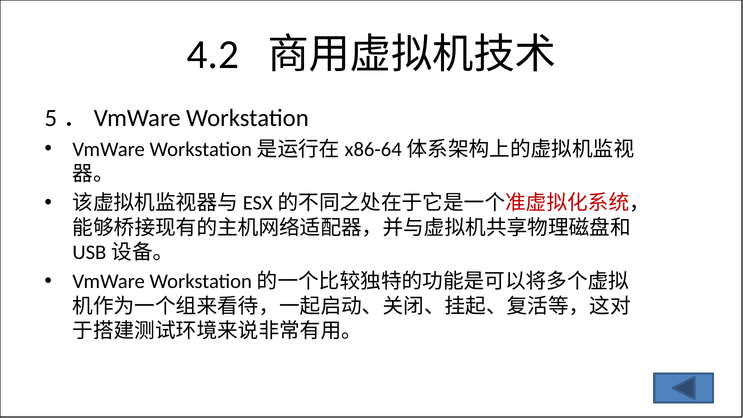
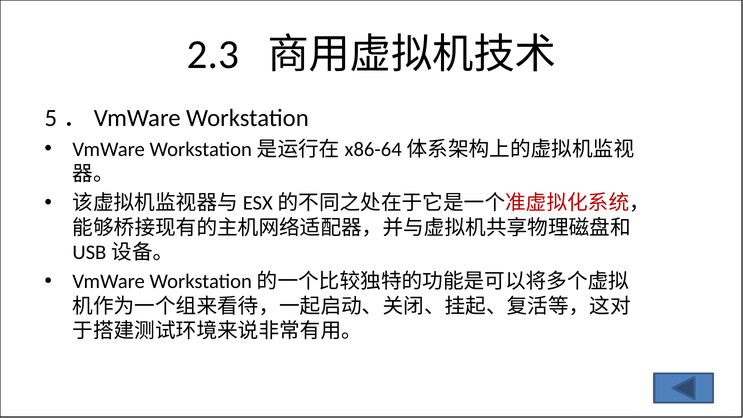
4.2: 4.2 -> 2.3 (213, 54)
